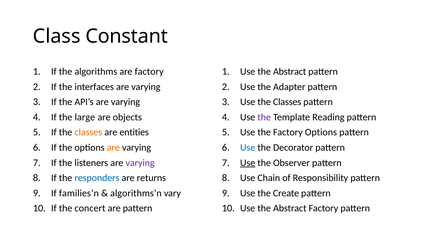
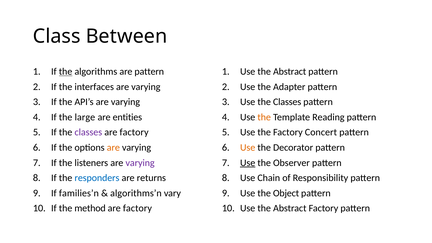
Constant: Constant -> Between (127, 36)
the underline: none -> present (66, 72)
are factory: factory -> pattern (149, 72)
objects: objects -> entities (127, 117)
the colour: purple -> orange (264, 117)
classes colour: orange -> purple (88, 132)
entities: entities -> factory (134, 132)
Factory Options: Options -> Concert (321, 132)
Use colour: blue -> orange (248, 148)
Create: Create -> Object (286, 193)
concert: concert -> method (90, 208)
pattern: pattern -> factory (137, 208)
